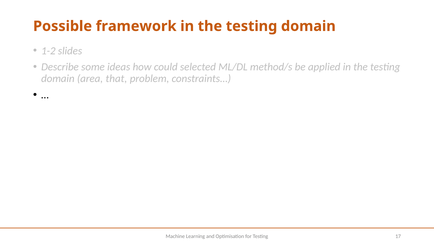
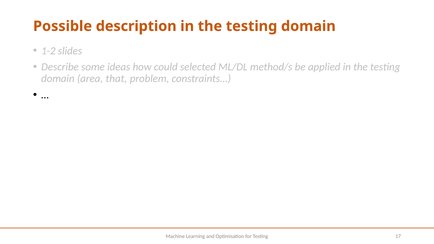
framework: framework -> description (136, 26)
